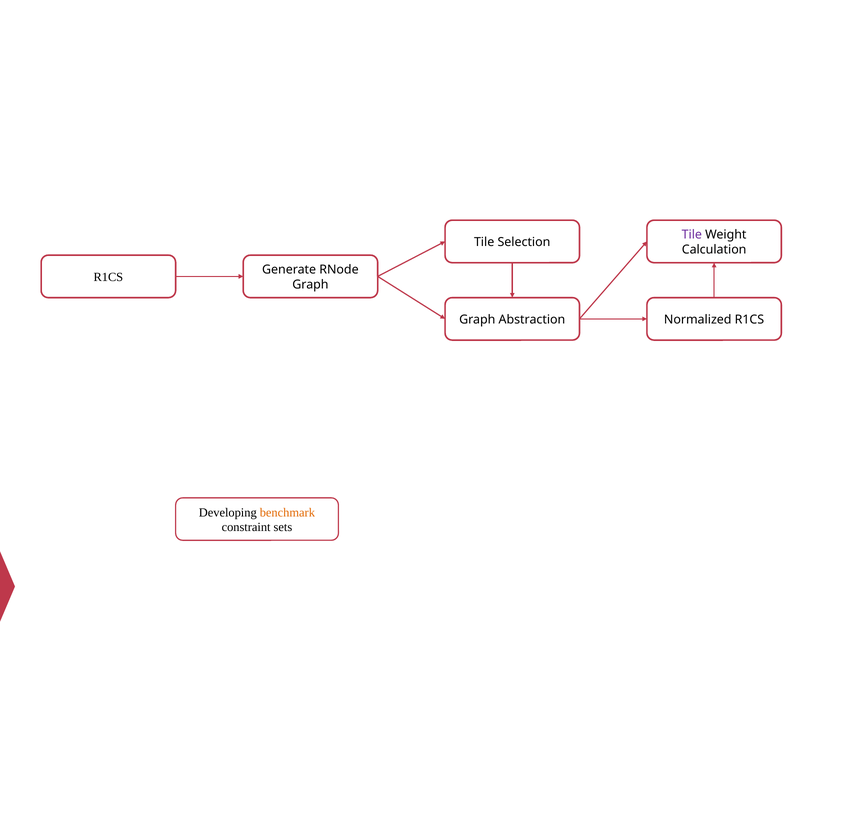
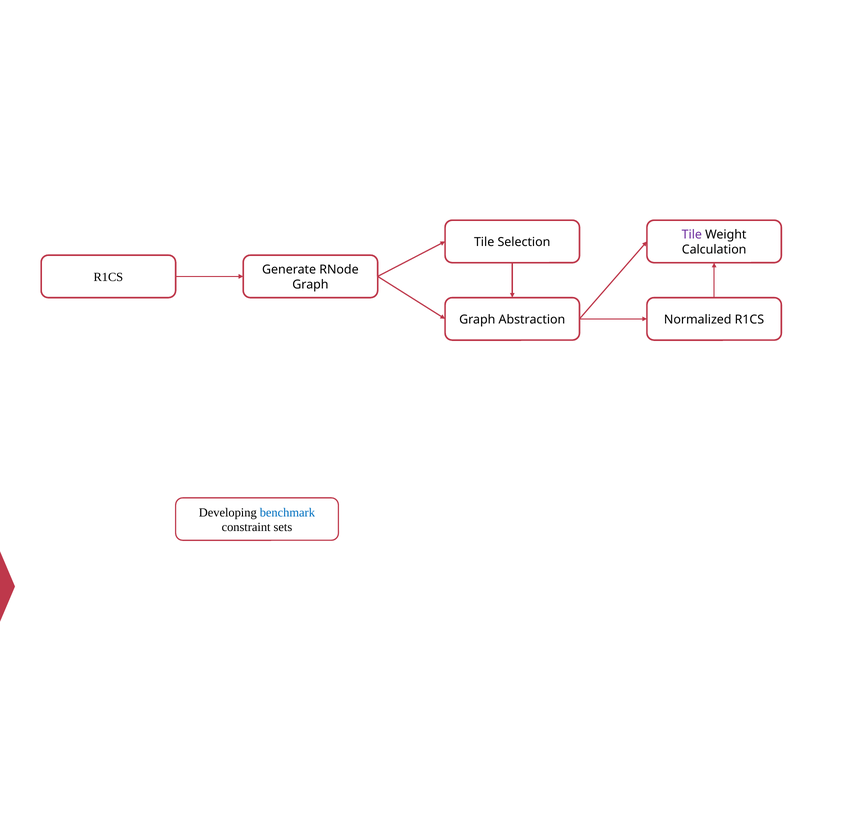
benchmark colour: orange -> blue (287, 513)
